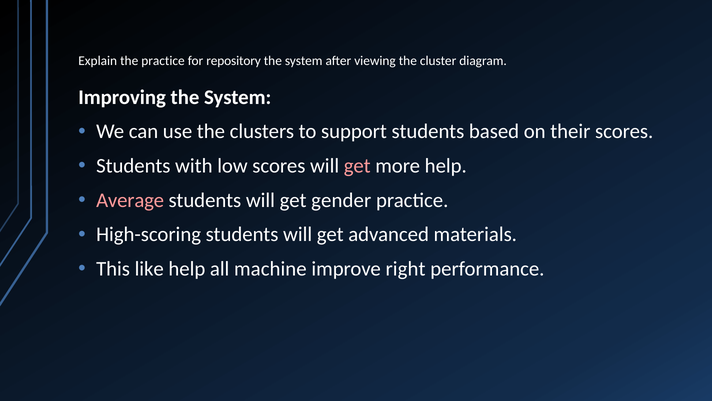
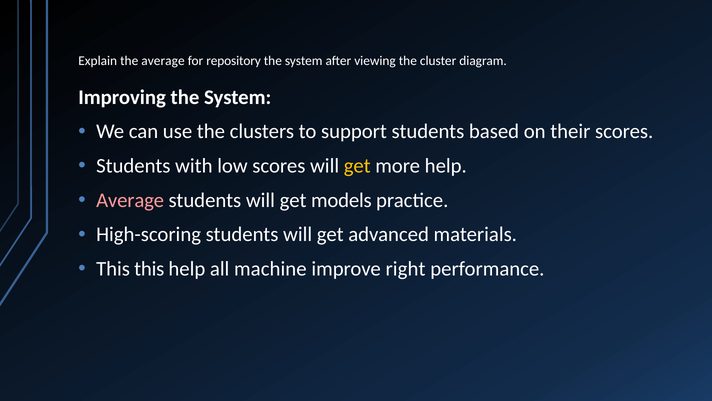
the practice: practice -> average (163, 61)
get colour: pink -> yellow (357, 166)
gender: gender -> models (341, 200)
This like: like -> this (149, 269)
